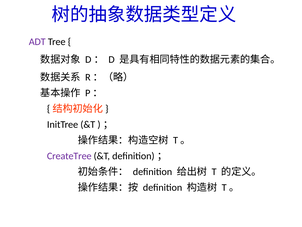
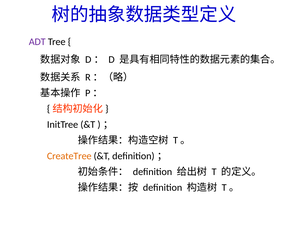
CreateTree colour: purple -> orange (69, 156)
